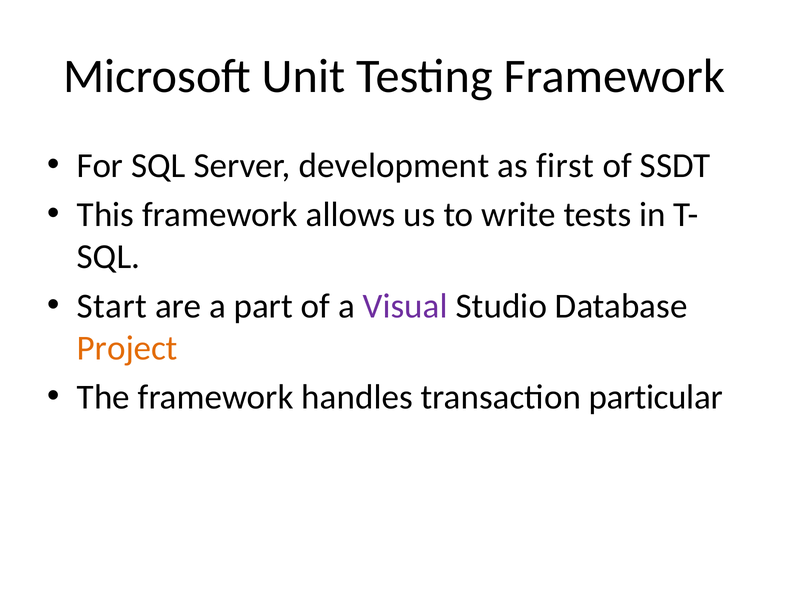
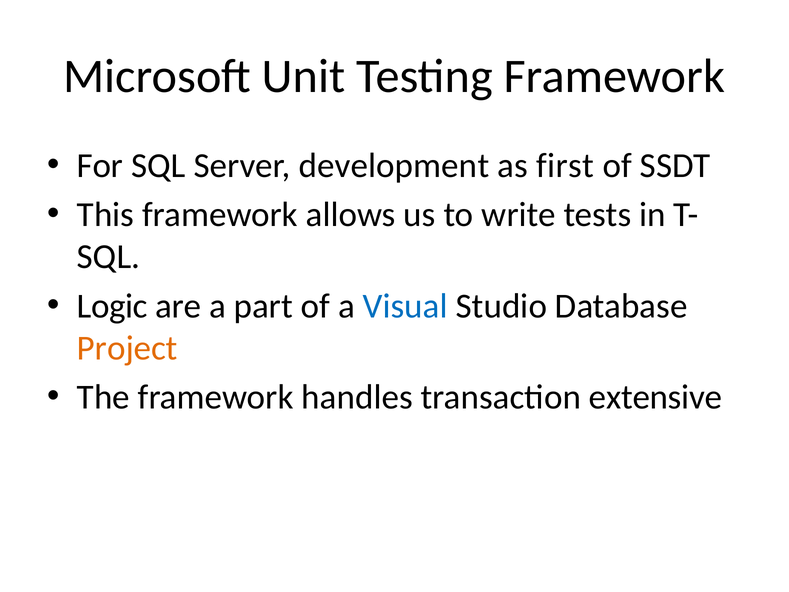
Start: Start -> Logic (112, 306)
Visual colour: purple -> blue (405, 306)
particular: particular -> extensive (656, 397)
